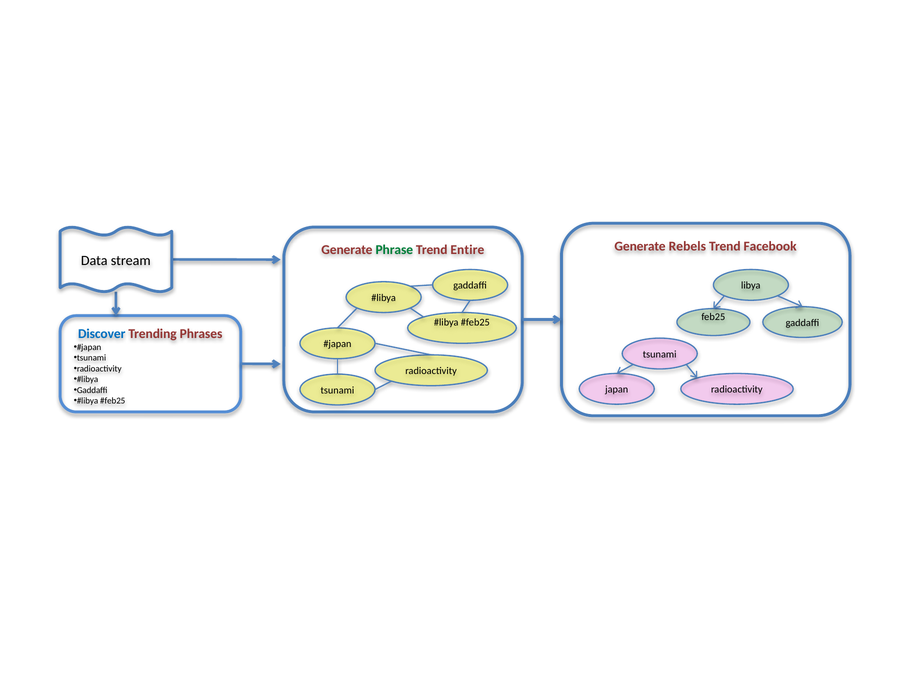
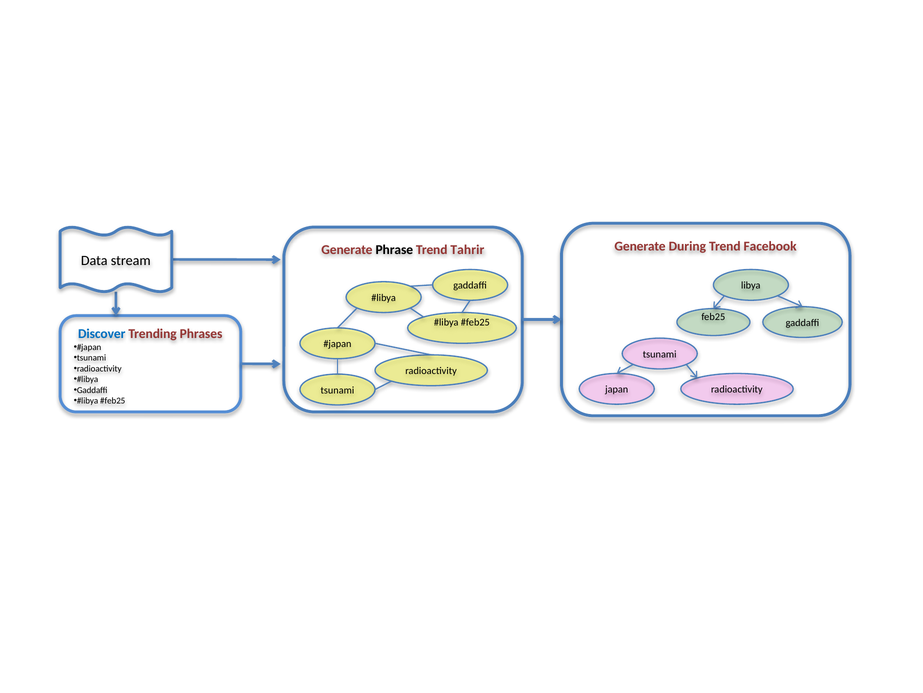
Rebels: Rebels -> During (687, 246)
Phrase colour: green -> black (394, 249)
Entire: Entire -> Tahrir (467, 249)
